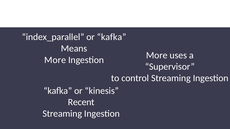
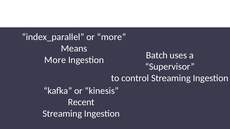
or kafka: kafka -> more (112, 37)
More: More -> Batch (157, 55)
